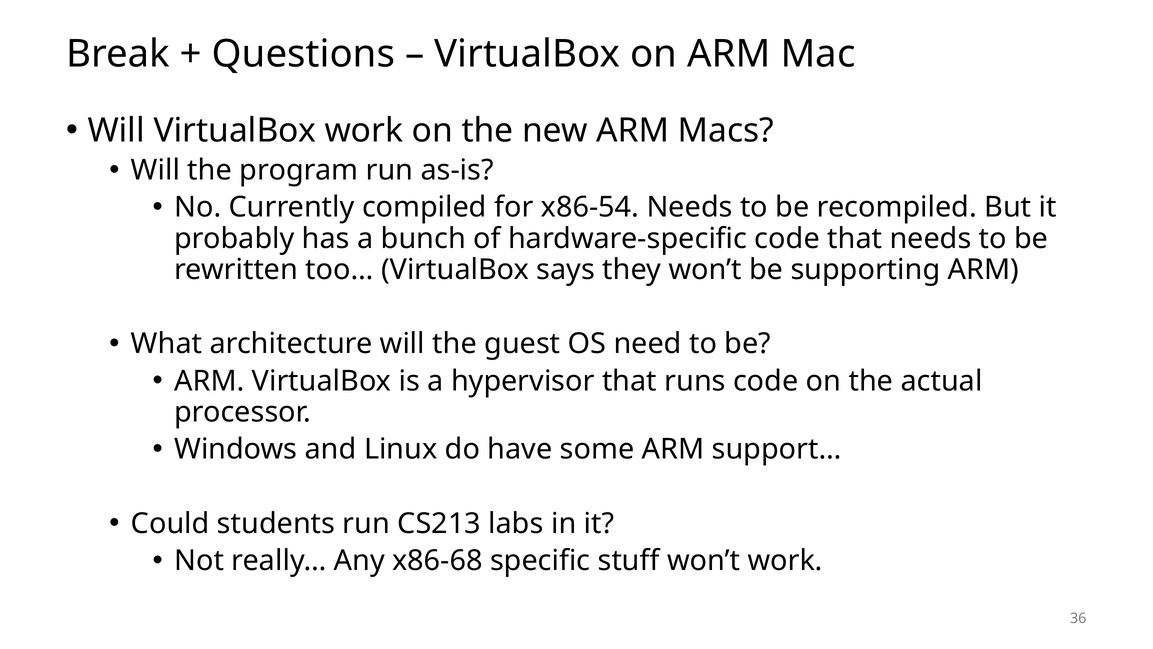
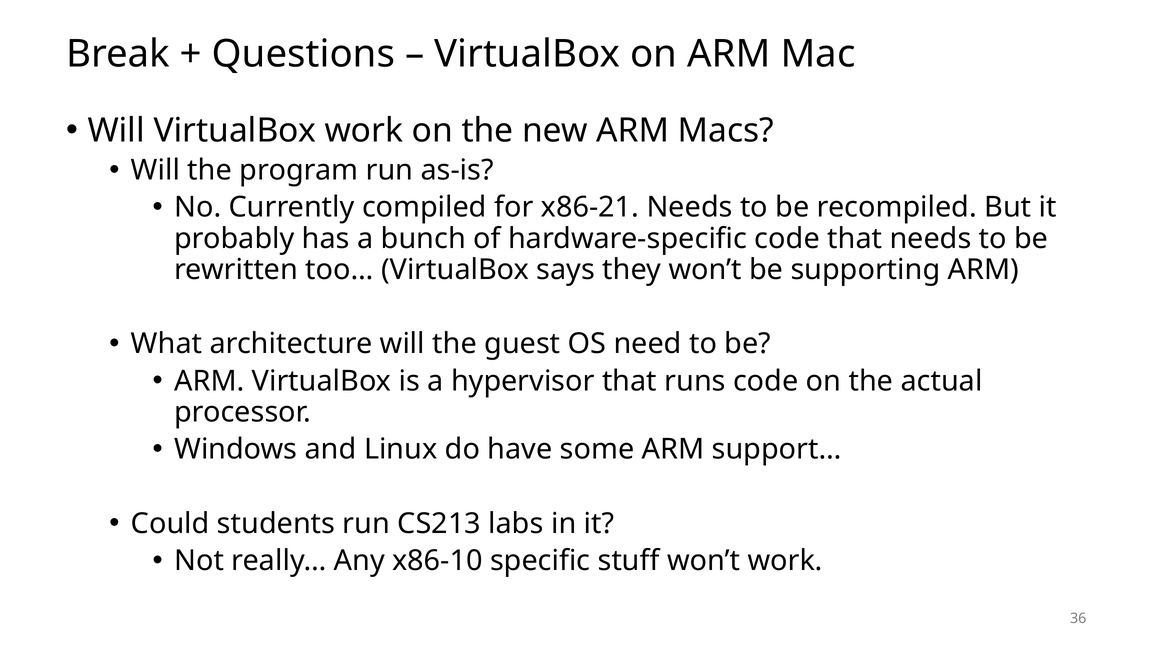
x86-54: x86-54 -> x86-21 (590, 207)
x86-68: x86-68 -> x86-10 (437, 560)
